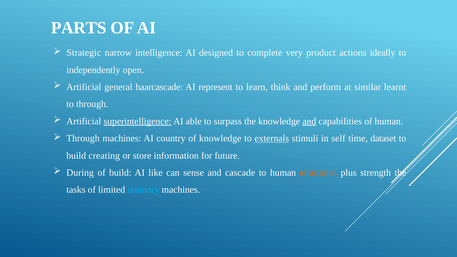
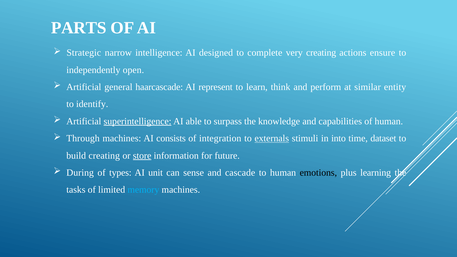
very product: product -> creating (321, 53)
ideally: ideally -> ensure (383, 53)
learnt: learnt -> entity (395, 87)
to through: through -> identify (92, 104)
and underline: present -> none (309, 121)
country: country -> consists (171, 138)
of knowledge: knowledge -> integration (220, 138)
self: self -> into (339, 138)
store underline: none -> present (142, 156)
of build: build -> types (120, 173)
like: like -> unit (156, 173)
emotions colour: orange -> black (318, 173)
strength: strength -> learning (376, 173)
